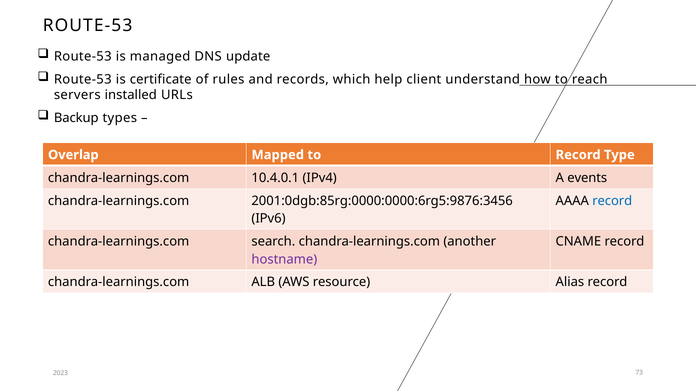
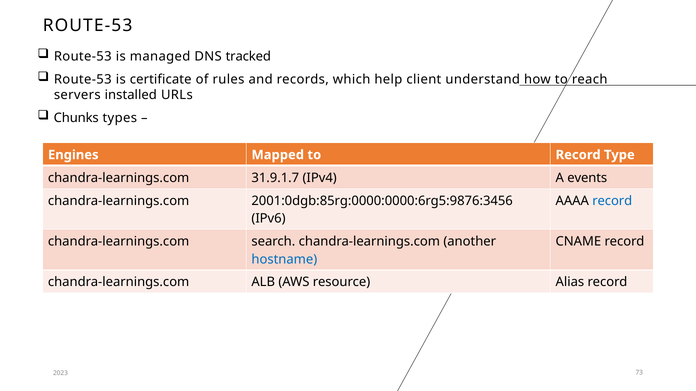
update: update -> tracked (248, 56)
Backup: Backup -> Chunks (76, 118)
Overlap: Overlap -> Engines (73, 155)
10.4.0.1: 10.4.0.1 -> 31.9.1.7 (275, 178)
hostname colour: purple -> blue (284, 260)
